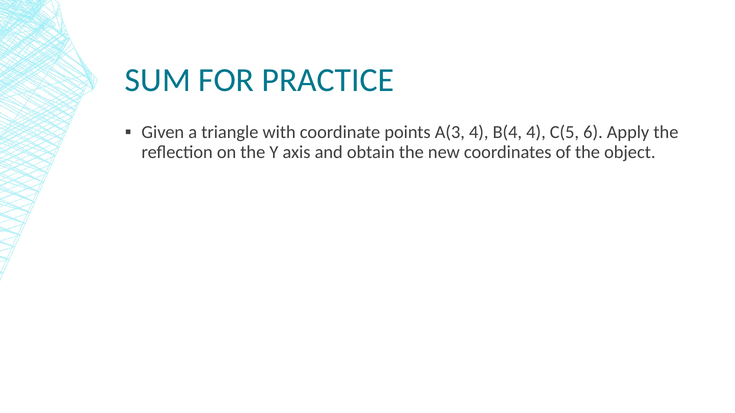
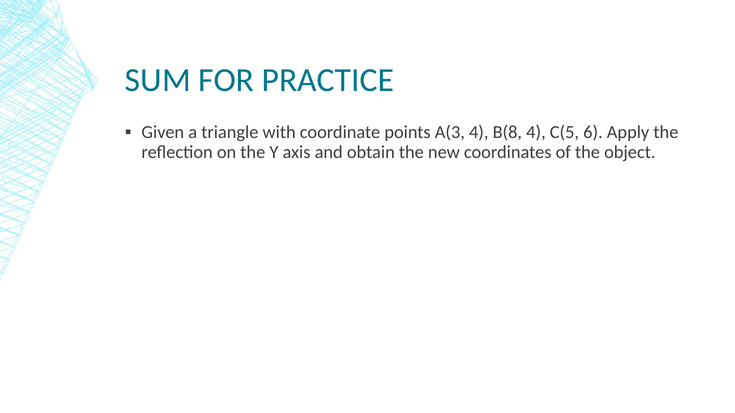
B(4: B(4 -> B(8 (507, 132)
